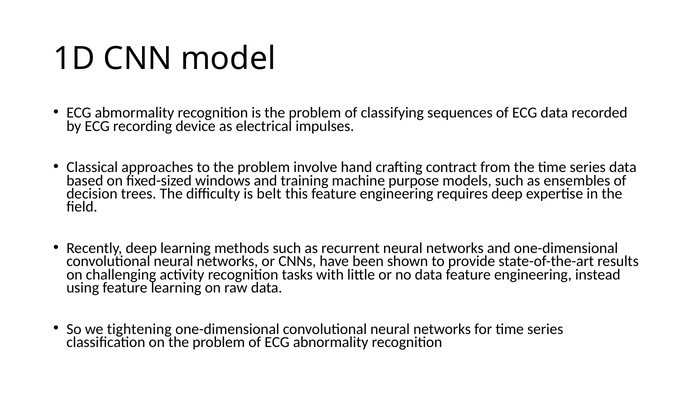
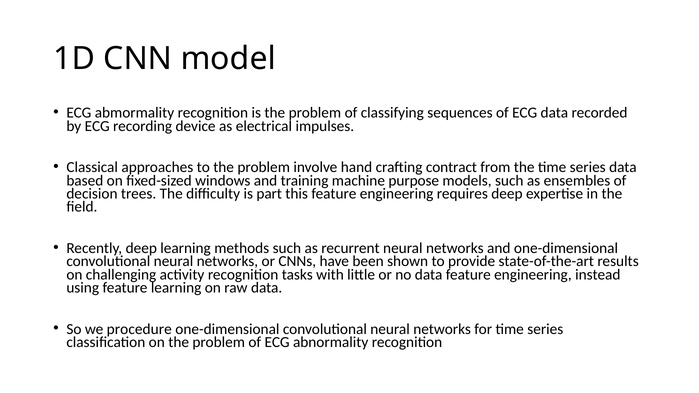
belt: belt -> part (269, 194)
tightening: tightening -> procedure (139, 329)
